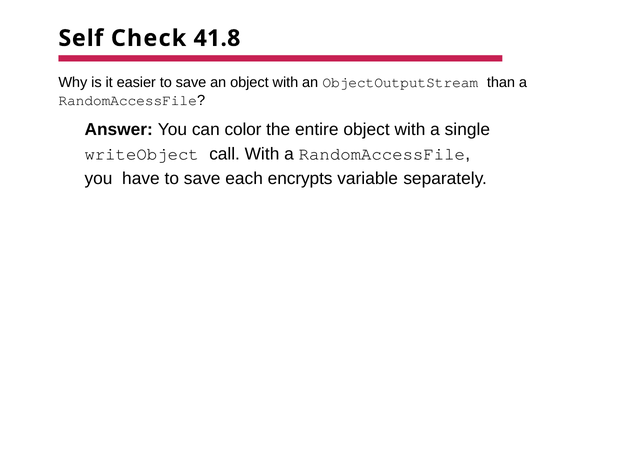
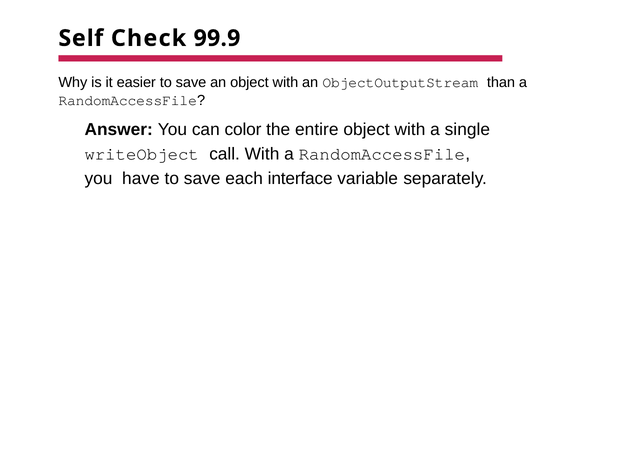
41.8: 41.8 -> 99.9 (217, 38)
encrypts: encrypts -> interface (300, 179)
